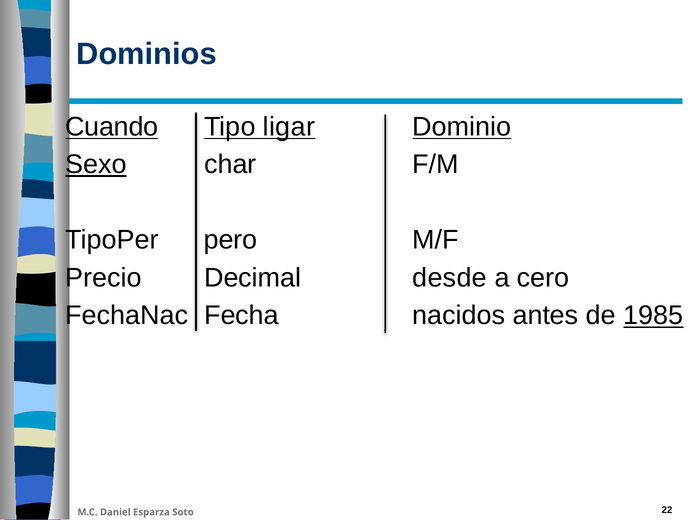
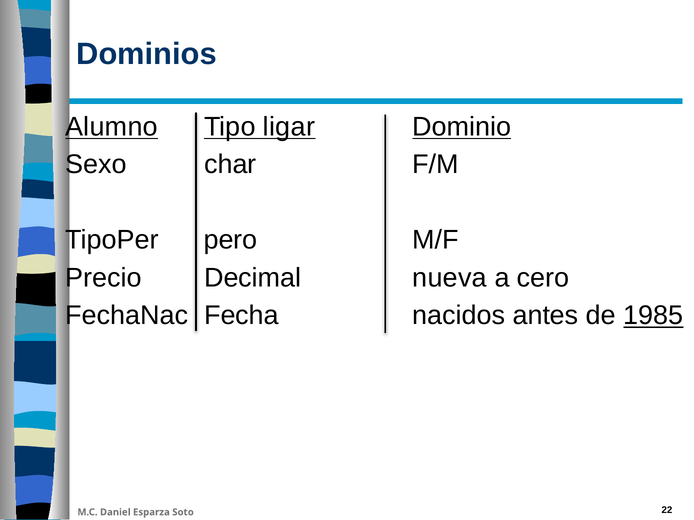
Cuando: Cuando -> Alumno (112, 127)
Sexo underline: present -> none (96, 165)
desde: desde -> nueva (450, 278)
